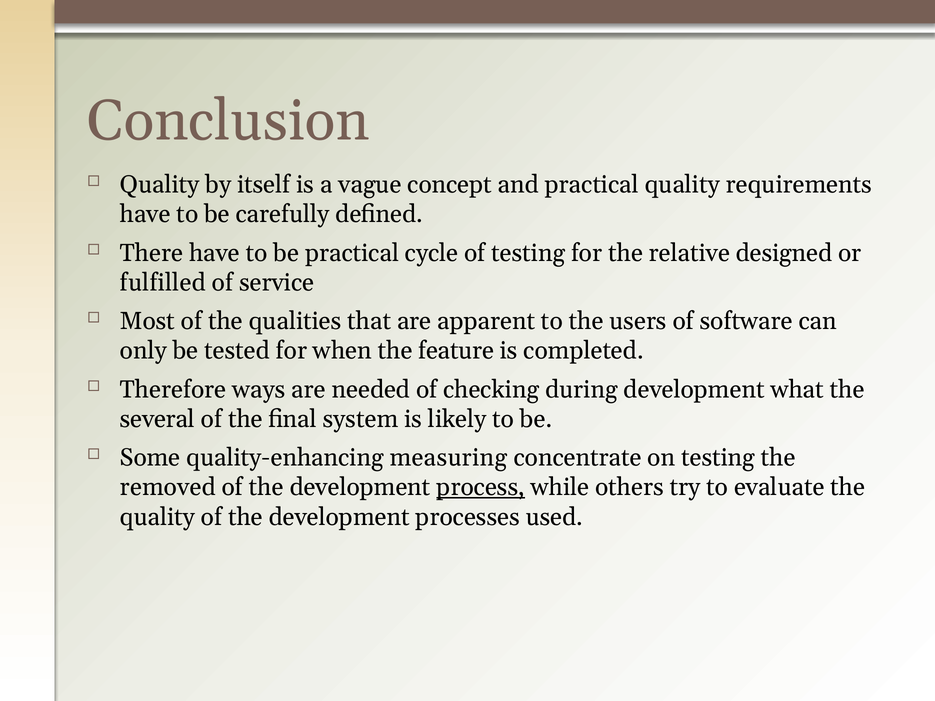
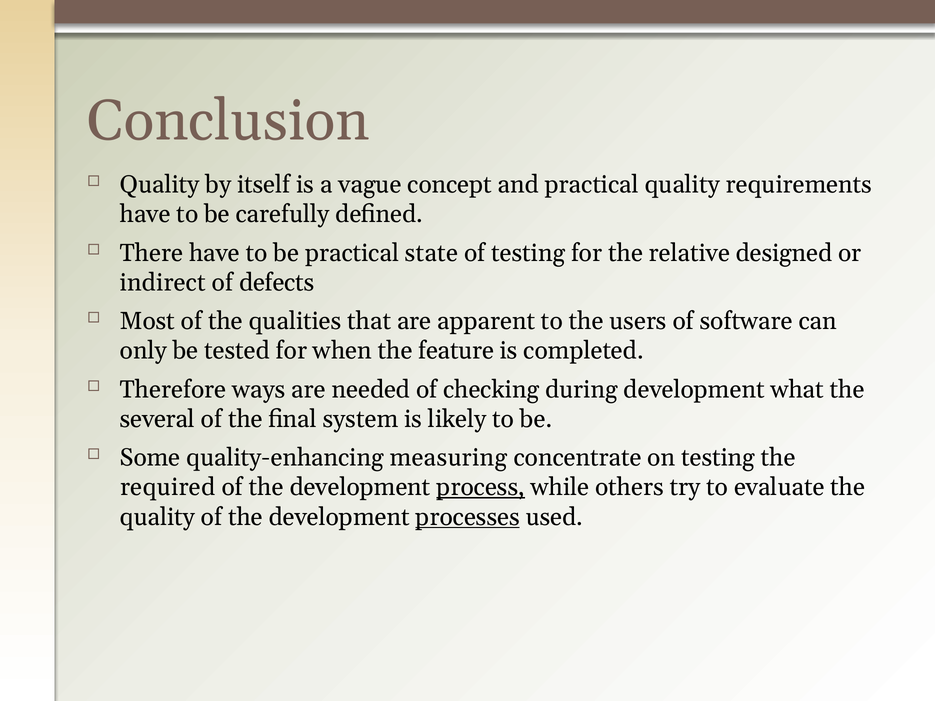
cycle: cycle -> state (431, 253)
fulfilled: fulfilled -> indirect (163, 283)
service: service -> defects (277, 283)
removed: removed -> required (168, 487)
processes underline: none -> present (468, 517)
